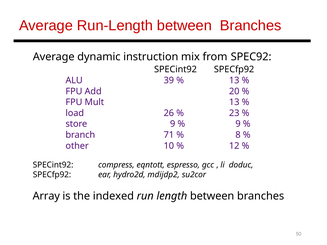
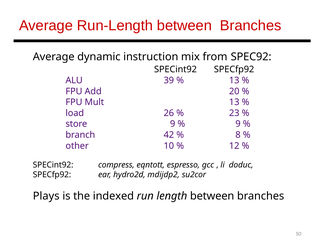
71: 71 -> 42 (169, 135)
Array: Array -> Plays (46, 196)
